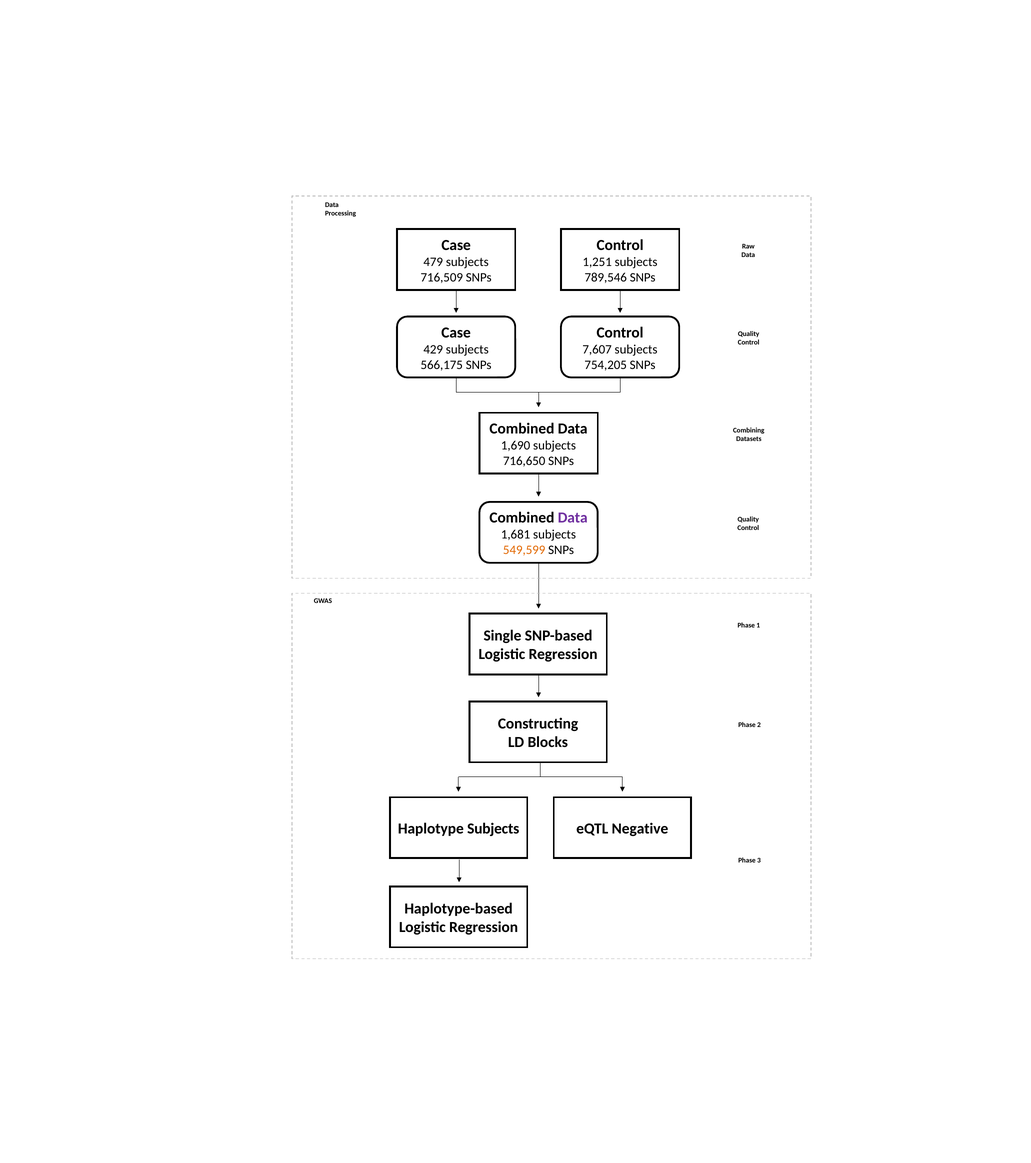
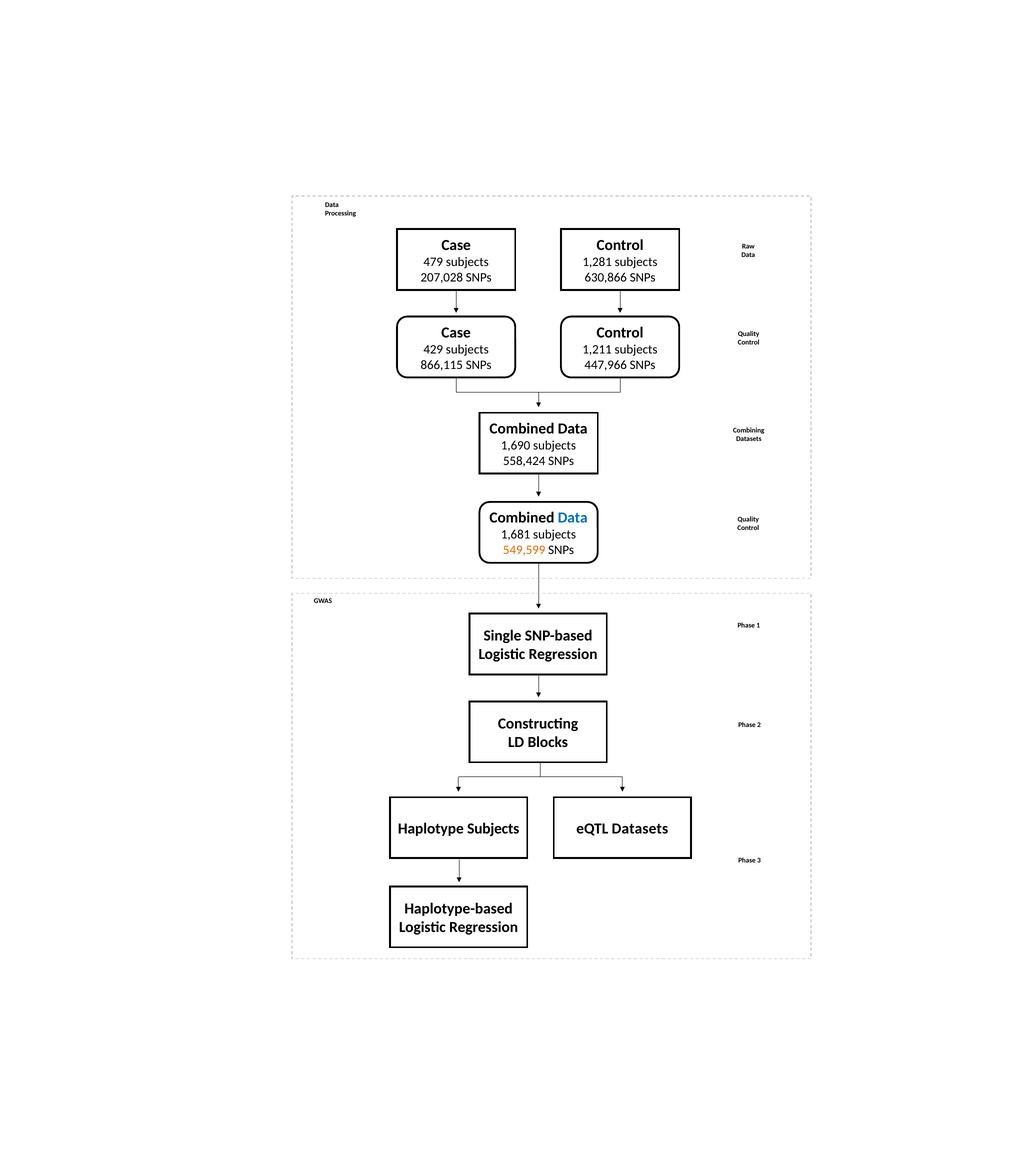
1,251: 1,251 -> 1,281 (597, 262)
716,509: 716,509 -> 207,028 (442, 278)
789,546: 789,546 -> 630,866 (606, 278)
7,607: 7,607 -> 1,211 (597, 350)
566,175: 566,175 -> 866,115 (442, 365)
754,205: 754,205 -> 447,966 (606, 365)
716,650: 716,650 -> 558,424 (524, 461)
Data colour: purple -> blue (573, 518)
eQTL Negative: Negative -> Datasets (640, 829)
